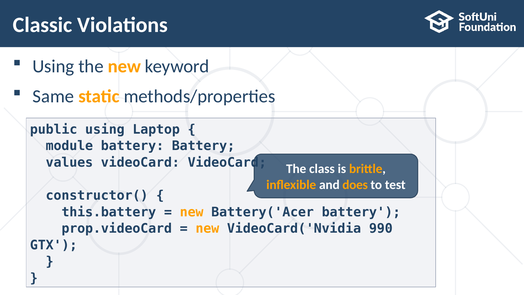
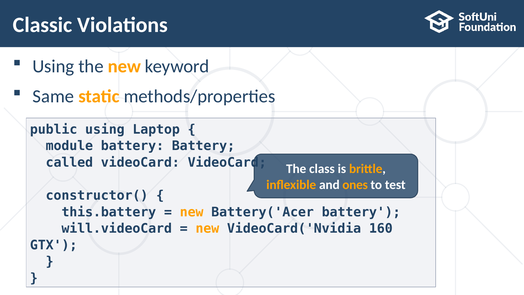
values: values -> called (69, 162)
does: does -> ones (355, 185)
prop.videoCard: prop.videoCard -> will.videoCard (117, 228)
990: 990 -> 160 (381, 228)
